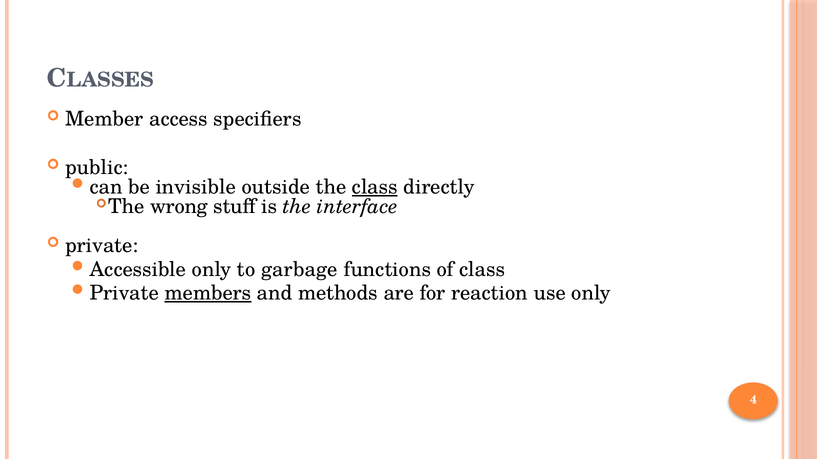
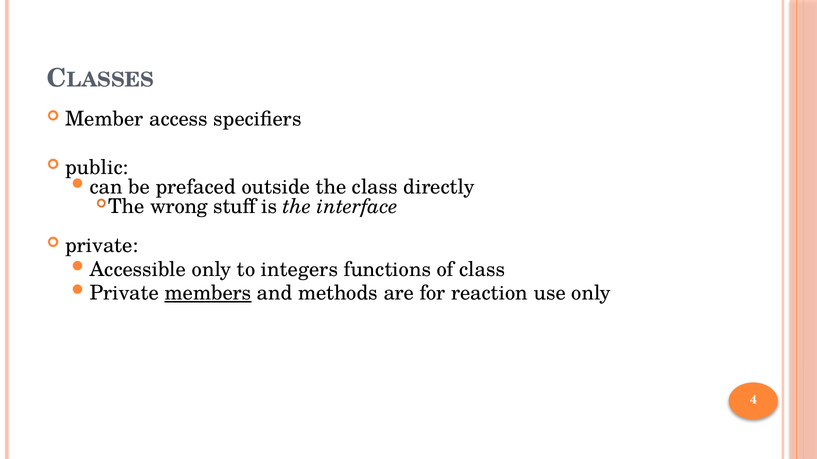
invisible: invisible -> prefaced (196, 187)
class underline: present -> none (375, 187)
garbage: garbage -> integers (299, 270)
